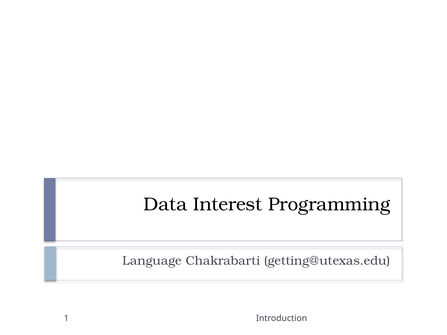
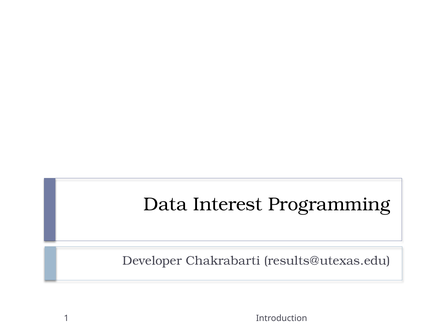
Language: Language -> Developer (152, 261)
getting@utexas.edu: getting@utexas.edu -> results@utexas.edu (327, 261)
